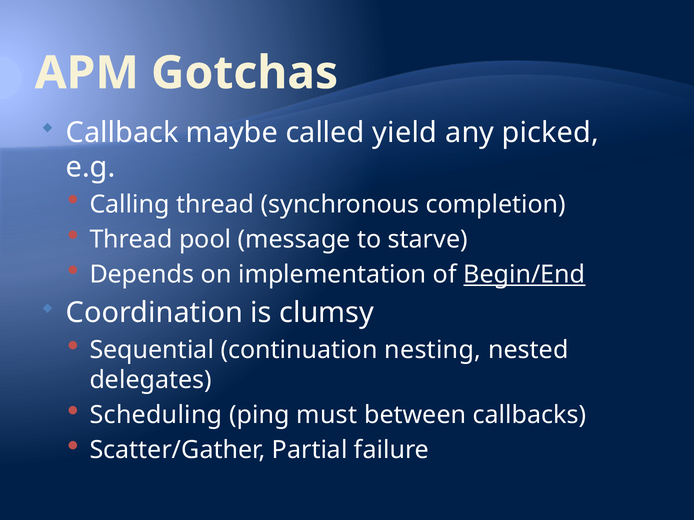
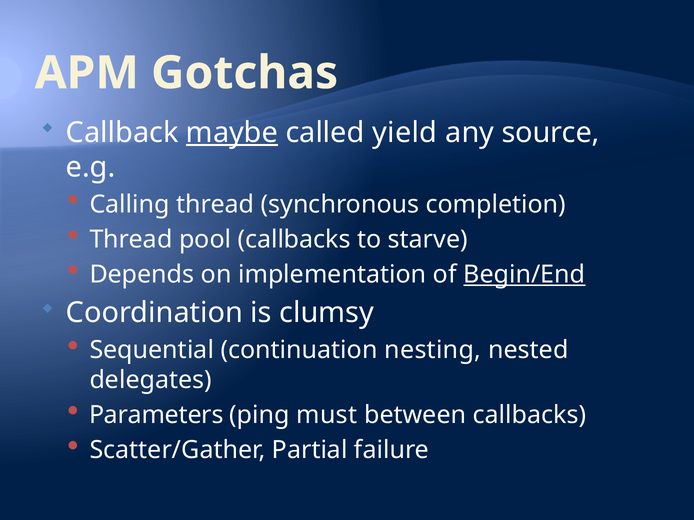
maybe underline: none -> present (232, 133)
picked: picked -> source (551, 133)
pool message: message -> callbacks (294, 240)
Scheduling: Scheduling -> Parameters (156, 415)
